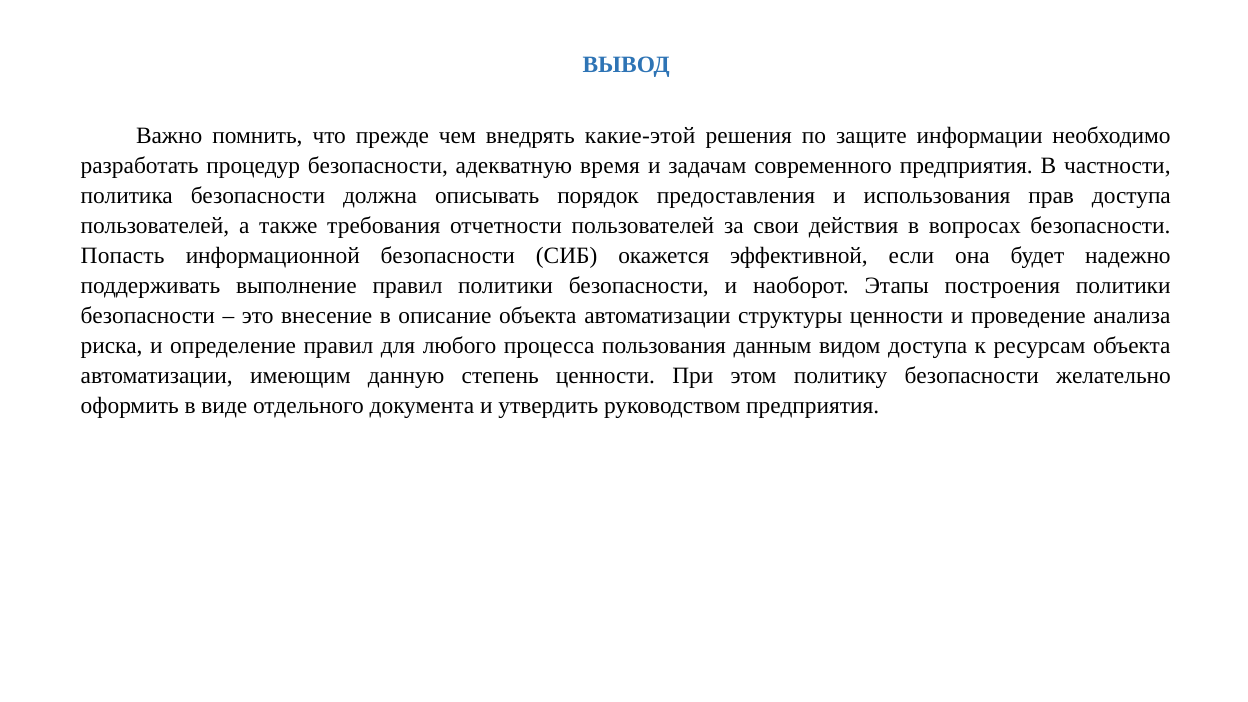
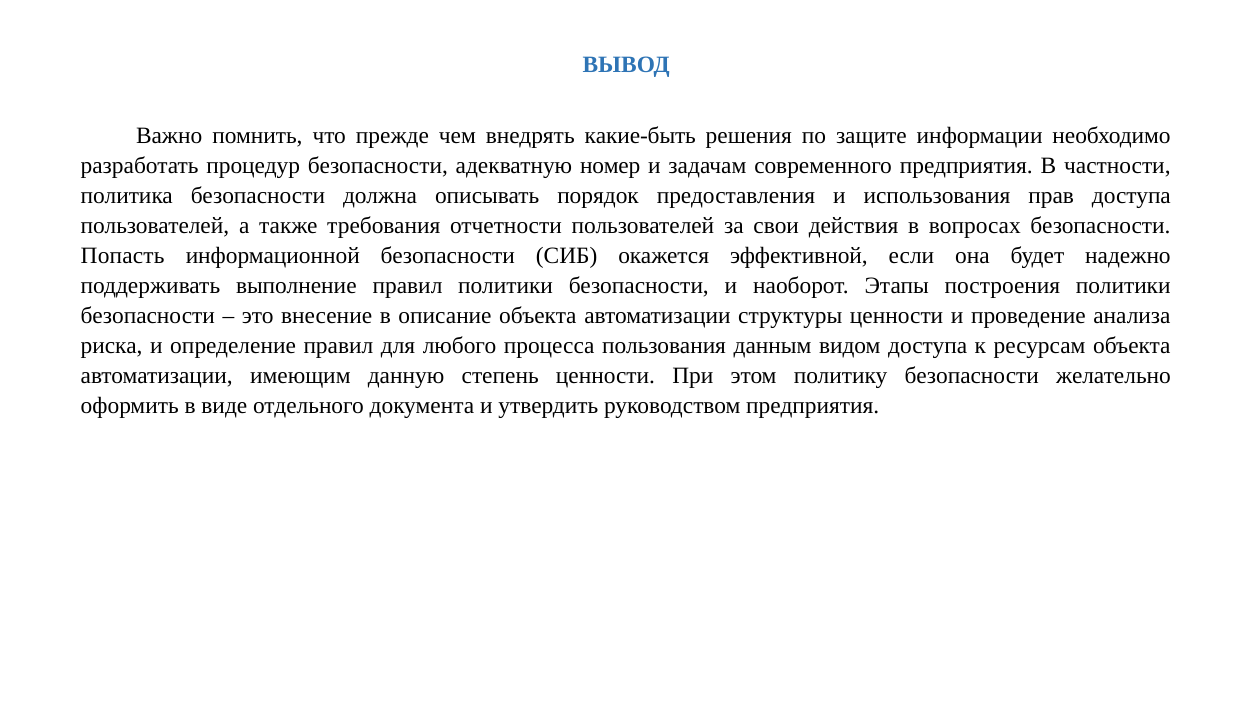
какие-этой: какие-этой -> какие-быть (640, 136)
время: время -> номер (610, 166)
